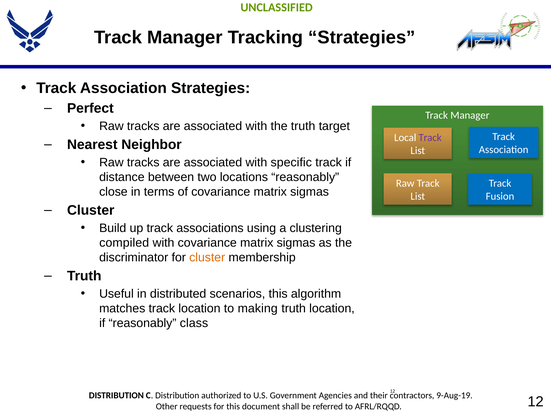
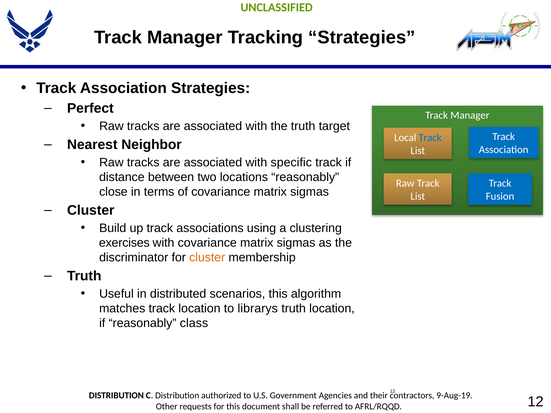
Track colour: purple -> blue (430, 138)
compiled: compiled -> exercises (124, 243)
making: making -> librarys (258, 309)
